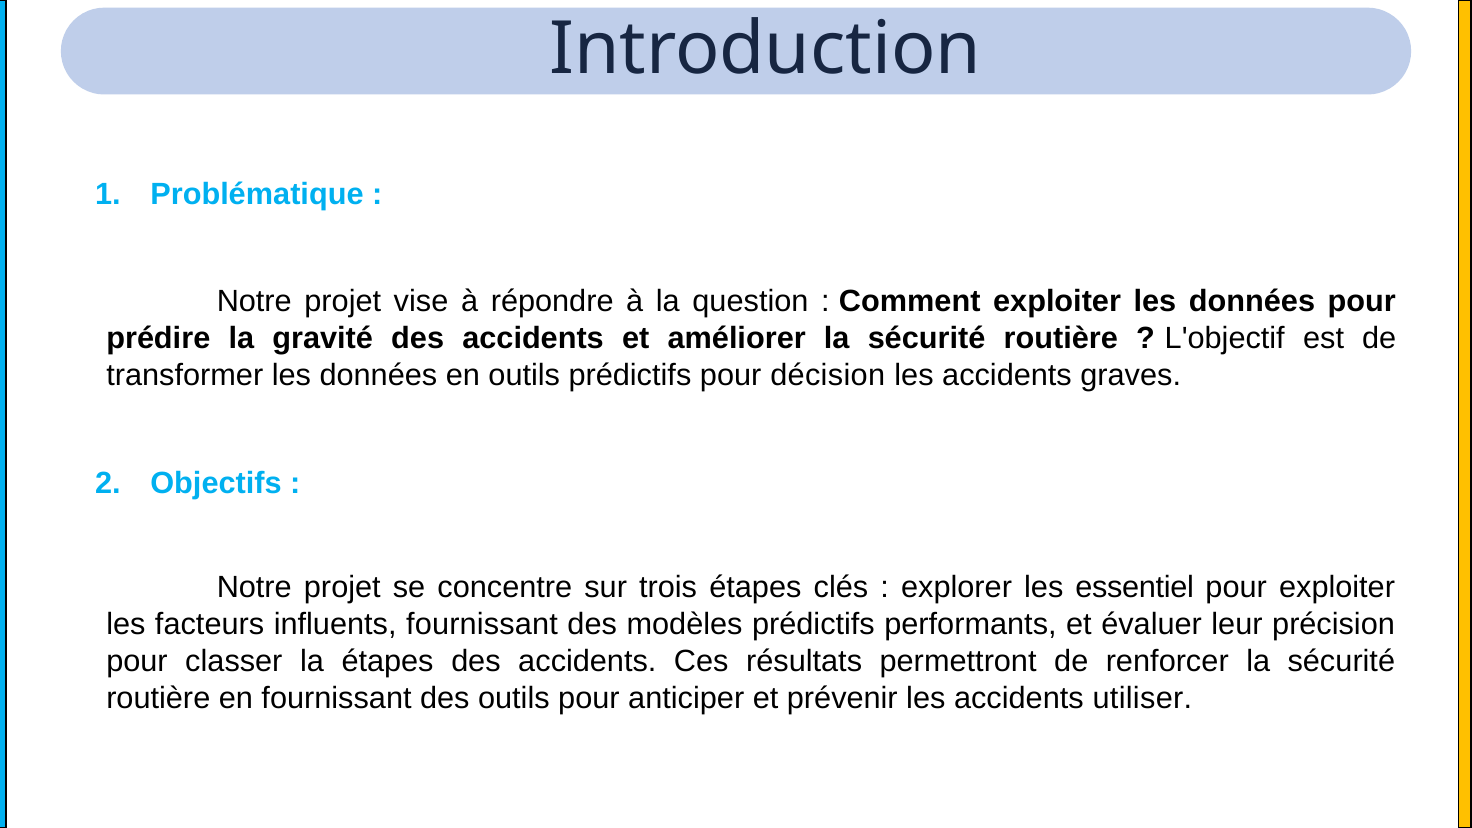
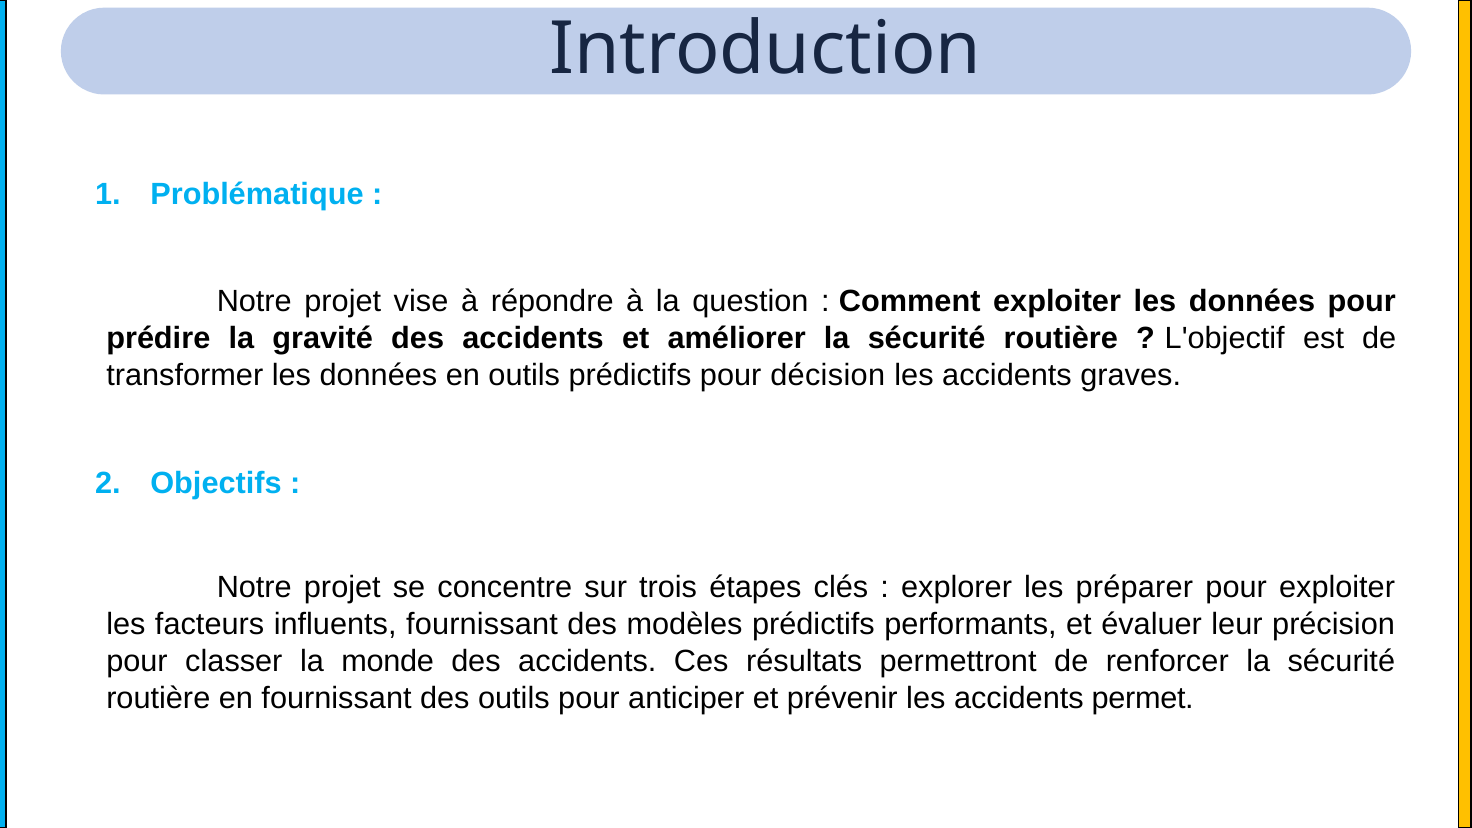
essentiel: essentiel -> préparer (1134, 588)
la étapes: étapes -> monde (388, 661)
utiliser: utiliser -> permet (1143, 698)
